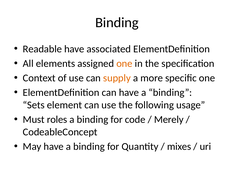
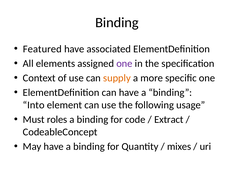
Readable: Readable -> Featured (42, 49)
one colour: orange -> purple (124, 64)
Sets: Sets -> Into (34, 105)
Merely: Merely -> Extract (169, 120)
